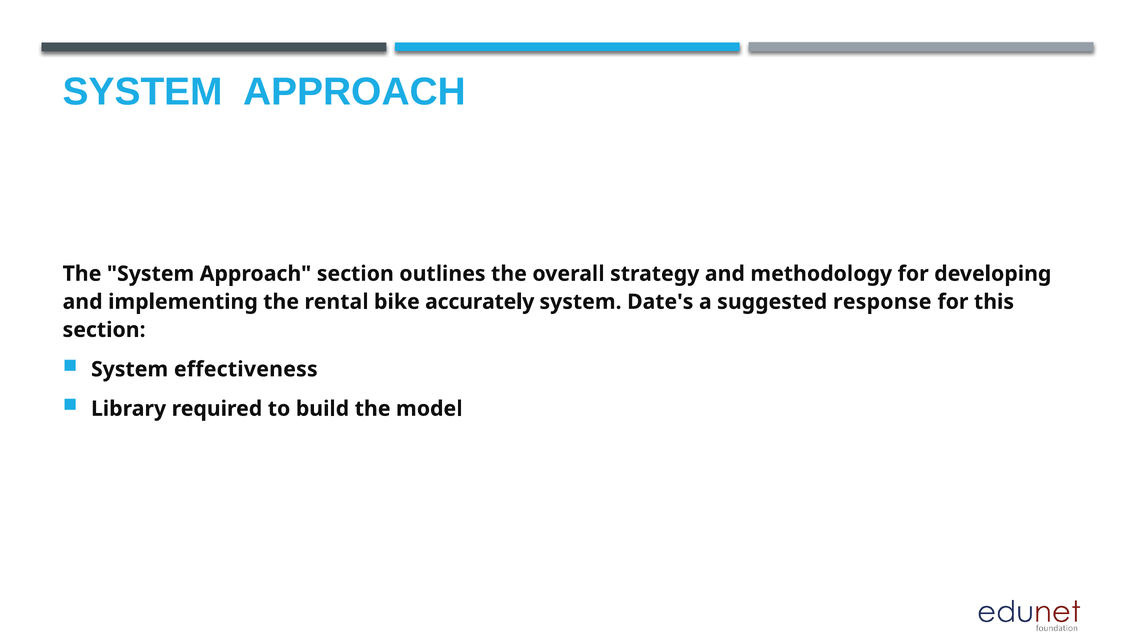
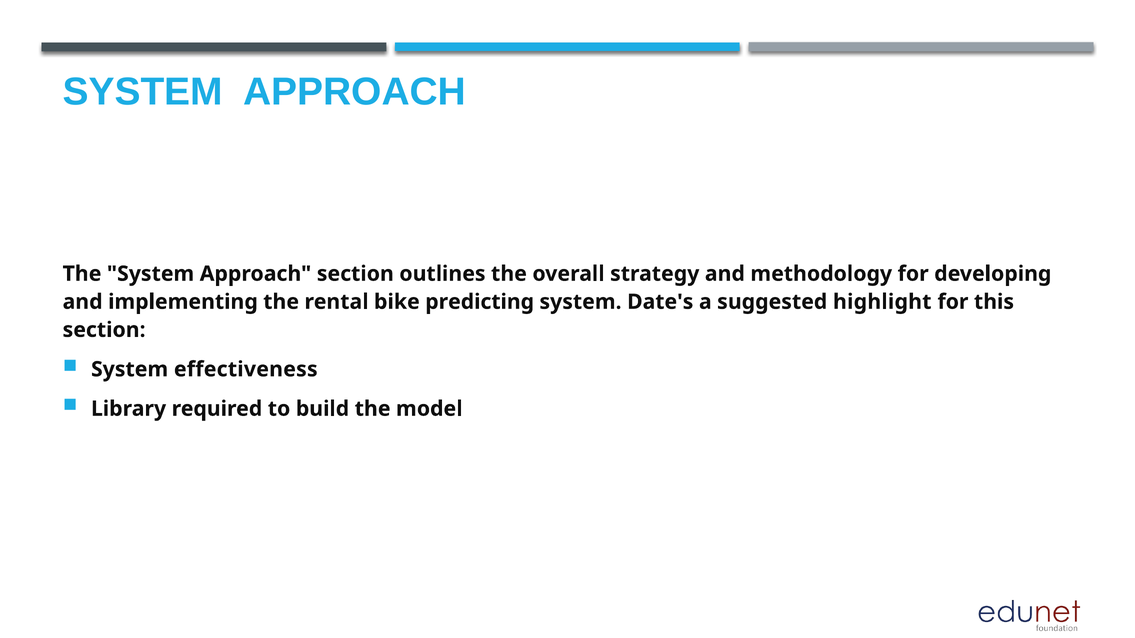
accurately: accurately -> predicting (480, 302)
response: response -> highlight (882, 302)
